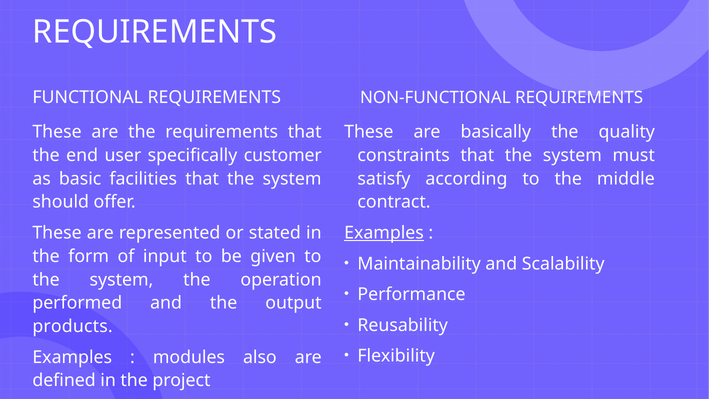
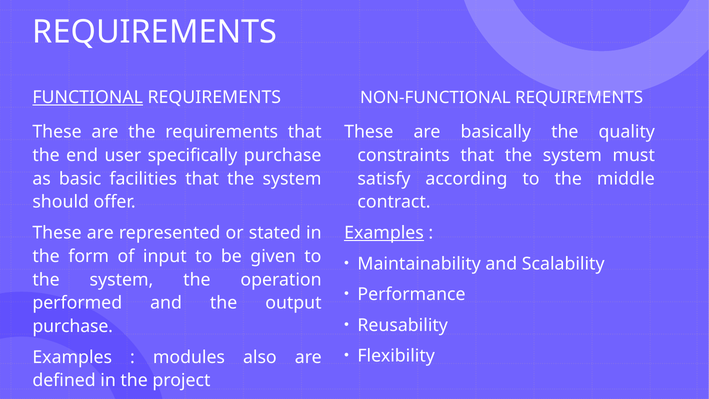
FUNCTIONAL underline: none -> present (88, 97)
specifically customer: customer -> purchase (283, 155)
products: products -> purchase (73, 326)
